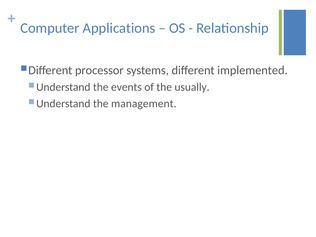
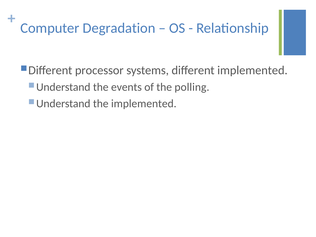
Applications: Applications -> Degradation (119, 28)
usually: usually -> polling (192, 87)
the management: management -> implemented (144, 104)
